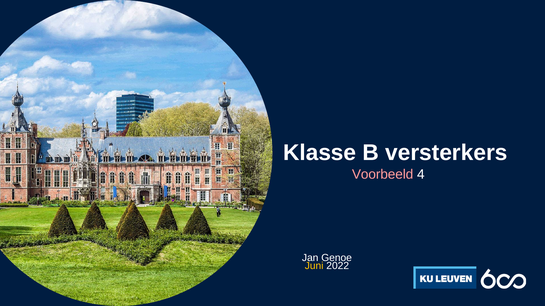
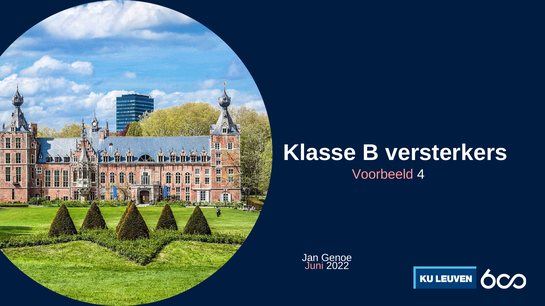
Juni colour: yellow -> pink (314, 266)
